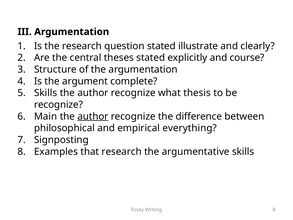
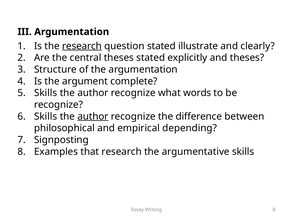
research underline: none -> present (82, 46)
and course: course -> theses (247, 58)
thesis: thesis -> words (197, 93)
Main: Main -> Skills (46, 116)
everything: everything -> depending (190, 128)
